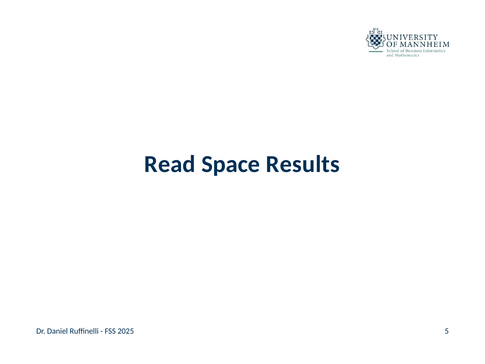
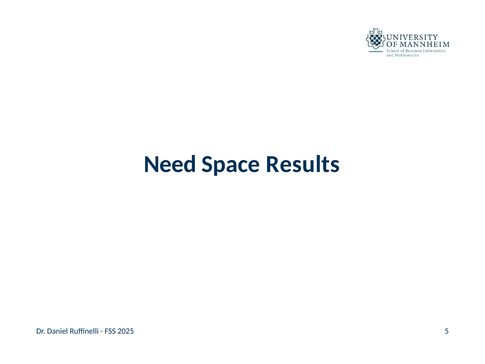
Read: Read -> Need (170, 164)
